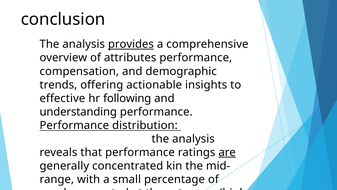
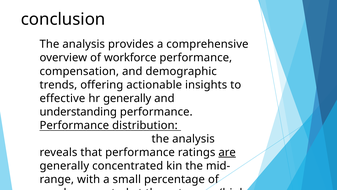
provides underline: present -> none (131, 44)
attributes: attributes -> workforce (130, 58)
hr following: following -> generally (127, 98)
